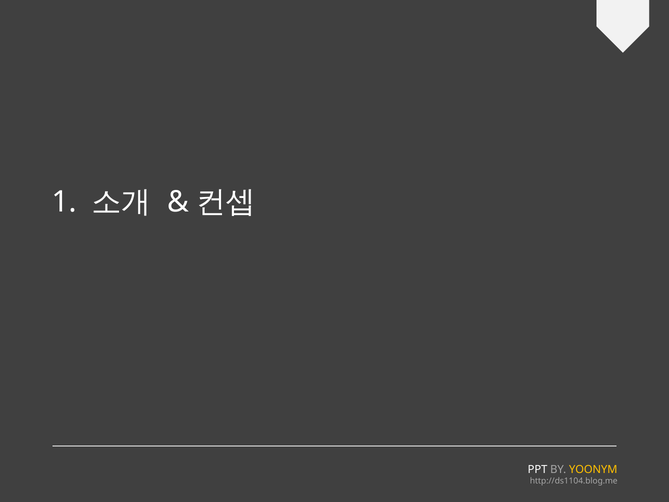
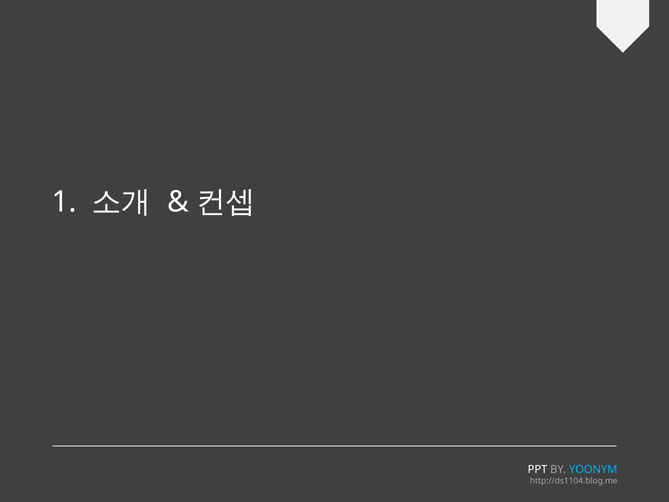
YOONYM colour: yellow -> light blue (593, 469)
